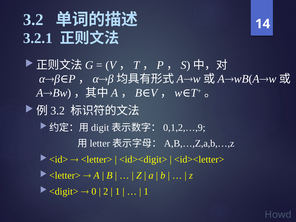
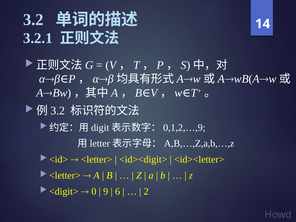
2: 2 -> 9 (106, 191)
1: 1 -> 6 (118, 191)
1: 1 -> 2 (146, 191)
